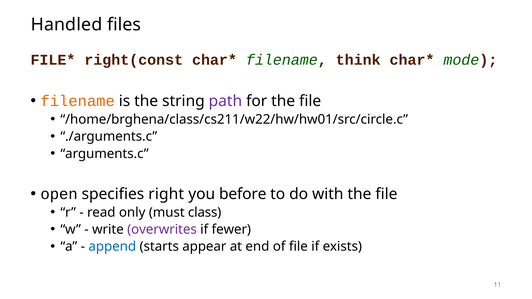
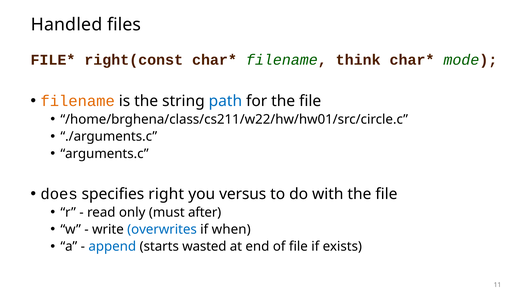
path colour: purple -> blue (225, 101)
open: open -> does (59, 194)
before: before -> versus (243, 194)
class: class -> after (205, 213)
overwrites colour: purple -> blue (162, 230)
fewer: fewer -> when (231, 230)
appear: appear -> wasted (204, 247)
